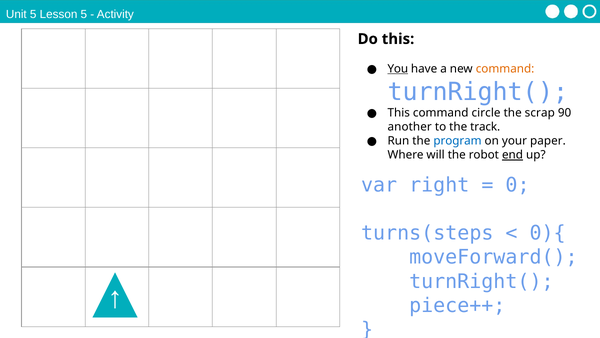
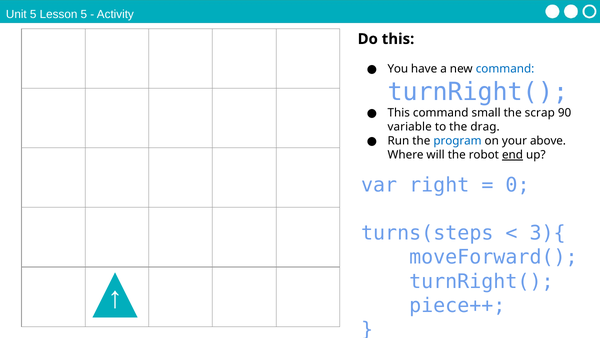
You underline: present -> none (398, 69)
command colour: orange -> blue (505, 69)
circle: circle -> small (486, 113)
another: another -> variable (410, 127)
track: track -> drag (485, 127)
paper: paper -> above (548, 141)
0){: 0){ -> 3){ (548, 233)
